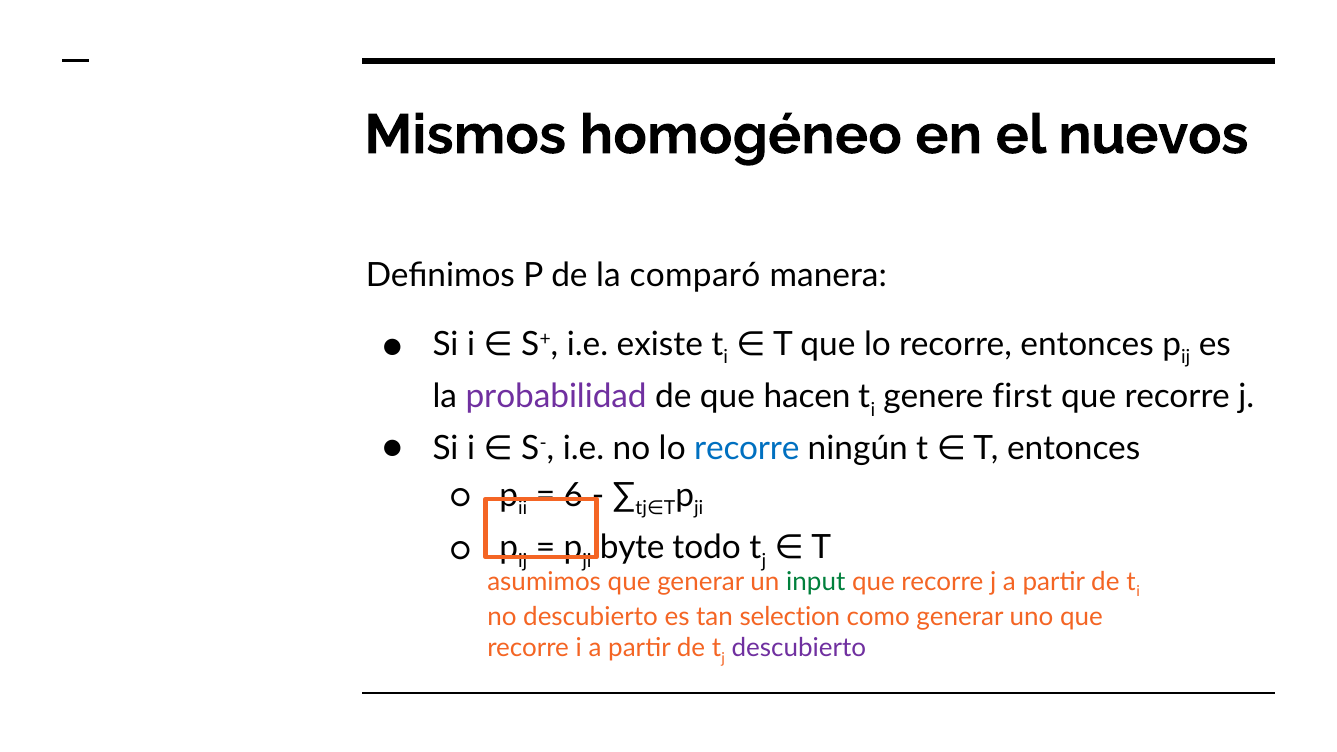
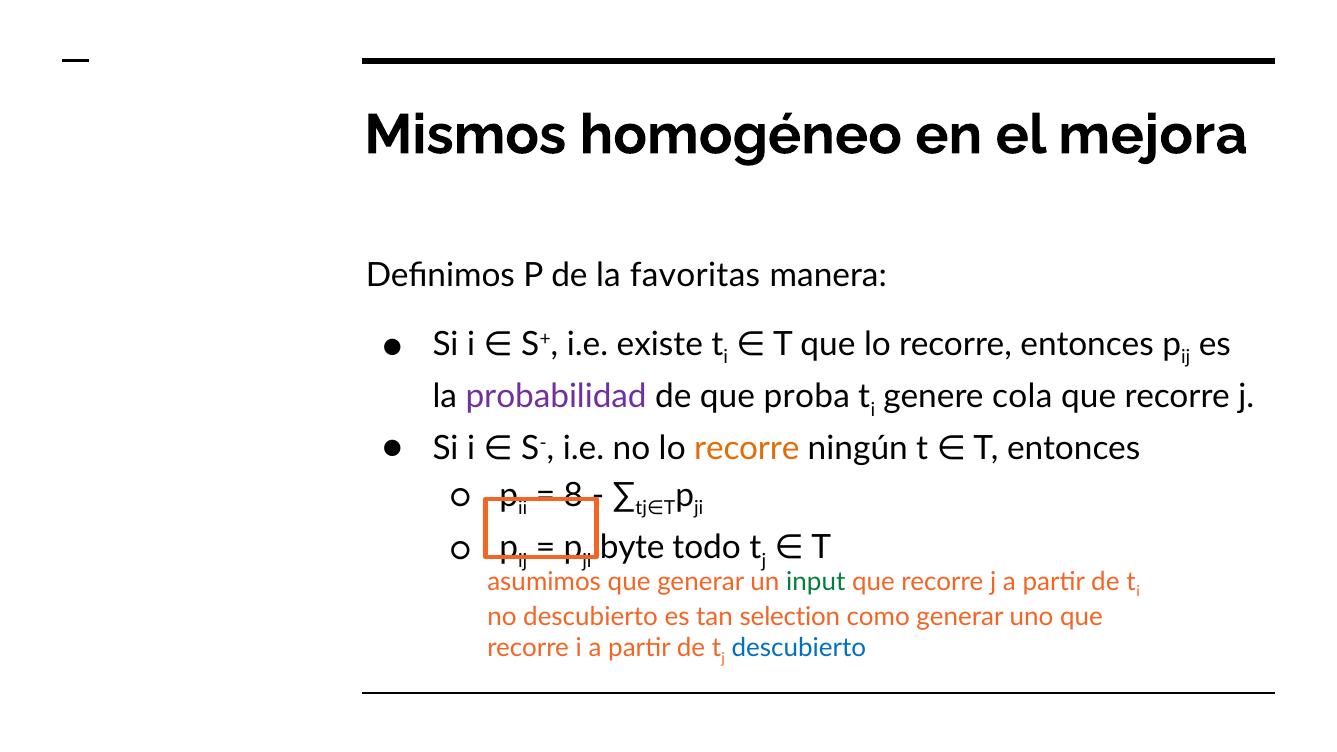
nuevos: nuevos -> mejora (1153, 135)
comparó: comparó -> favoritas (695, 275)
hacen: hacen -> proba (807, 397)
first: first -> cola (1022, 397)
recorre colour: blue -> orange (747, 448)
6: 6 -> 8 (573, 495)
descubierto colour: purple -> blue (799, 648)
